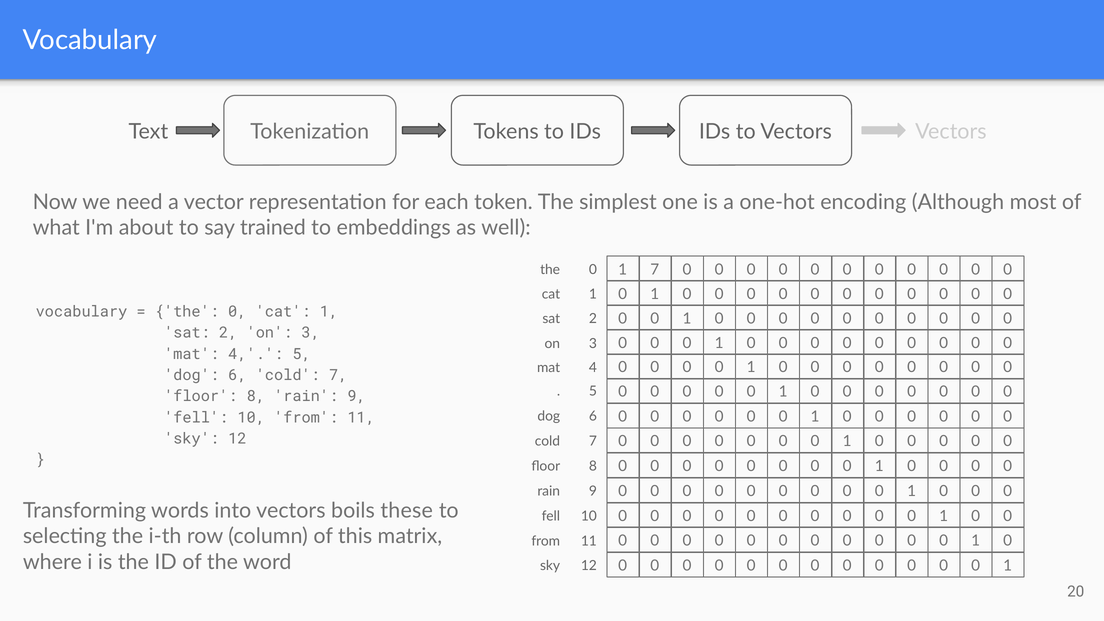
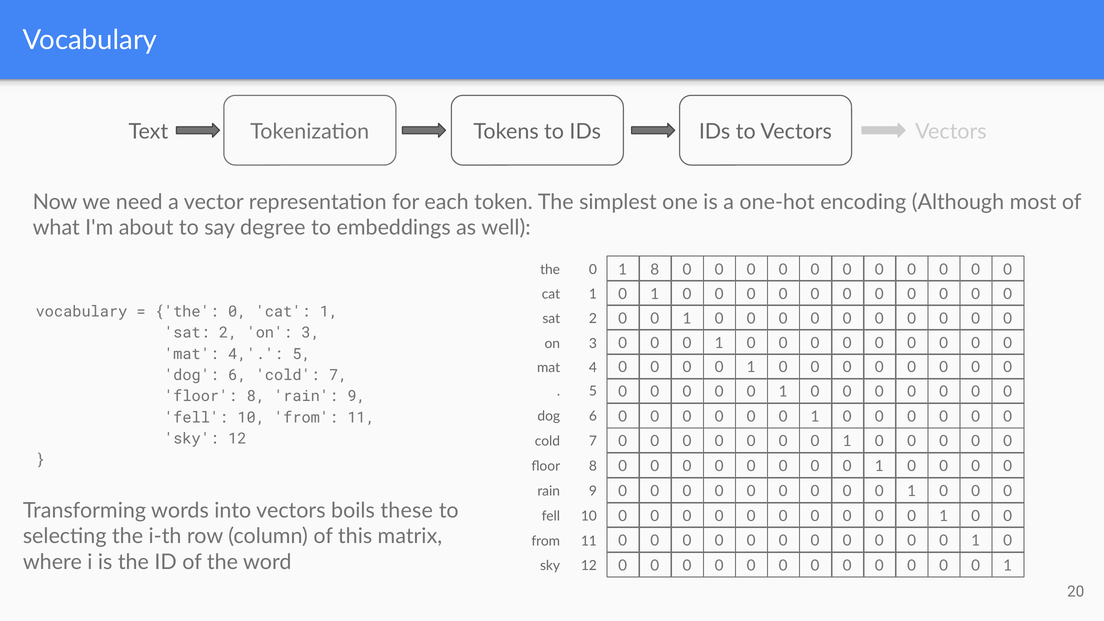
trained: trained -> degree (273, 228)
1 7: 7 -> 8 (655, 270)
